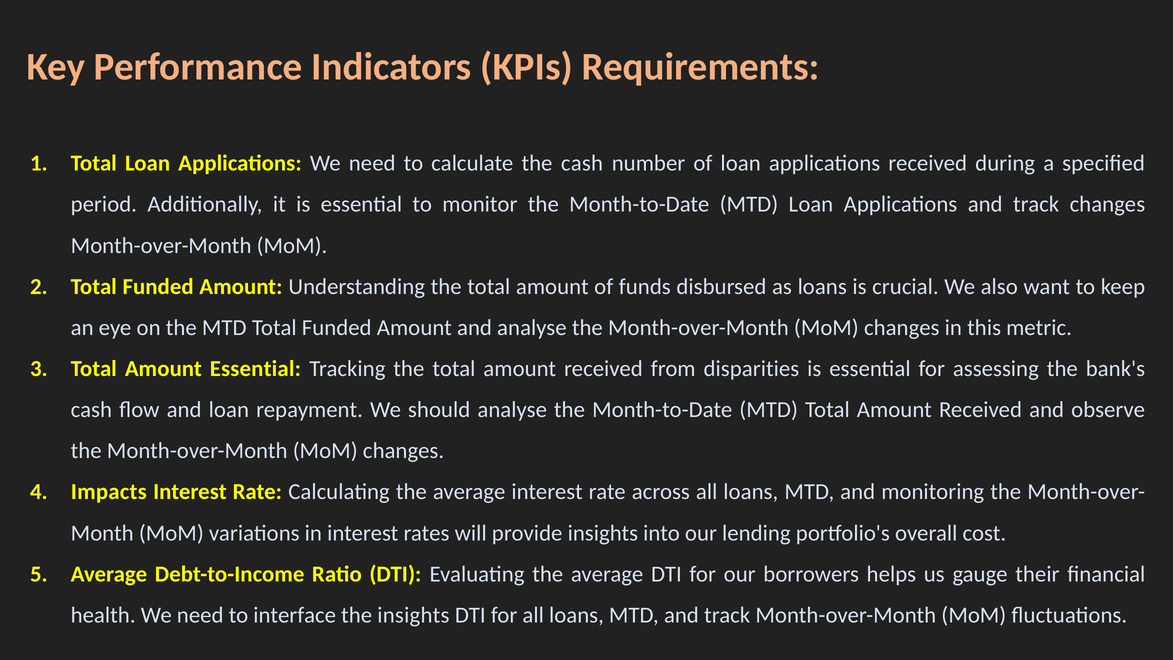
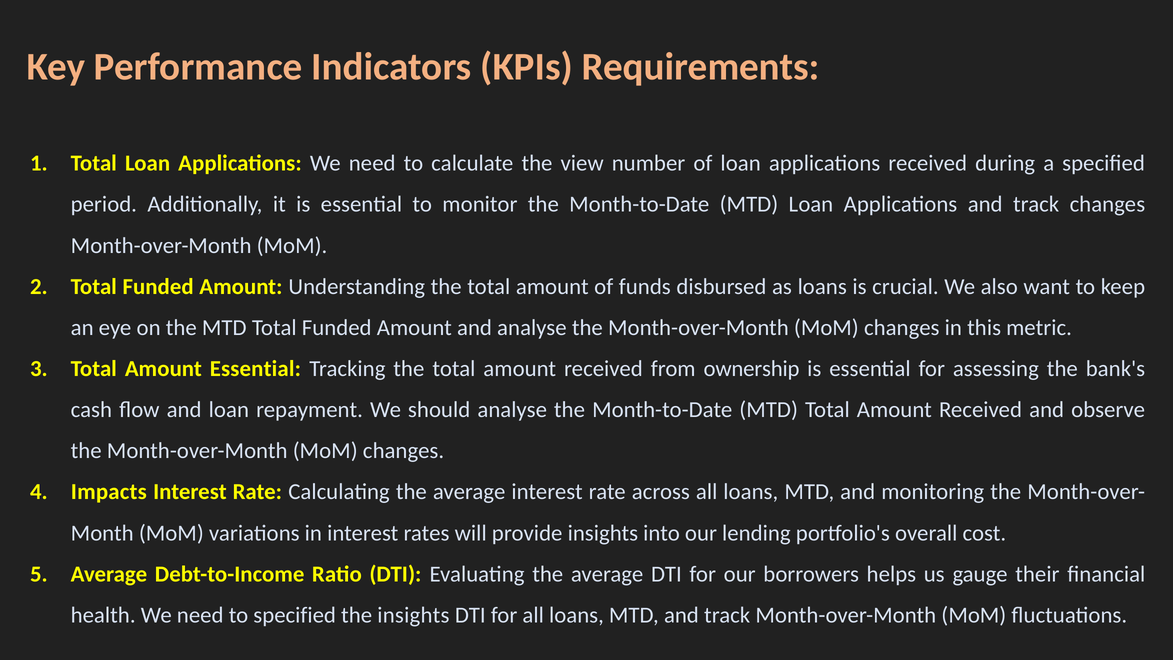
the cash: cash -> view (582, 163)
disparities: disparities -> ownership (752, 369)
to interface: interface -> specified (295, 615)
